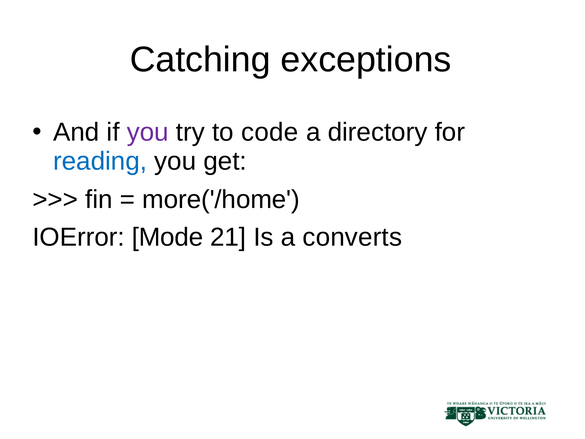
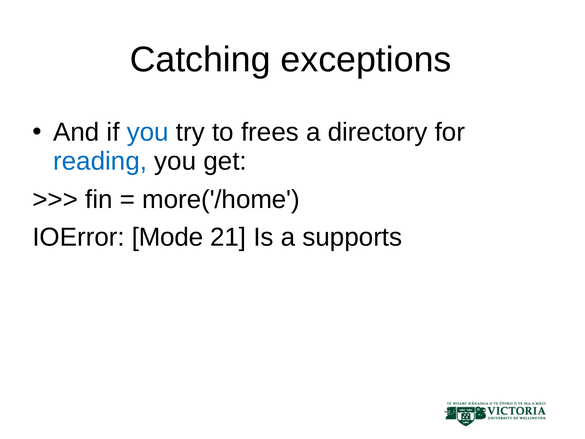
you colour: purple -> blue (148, 132)
code: code -> frees (270, 132)
converts: converts -> supports (352, 237)
